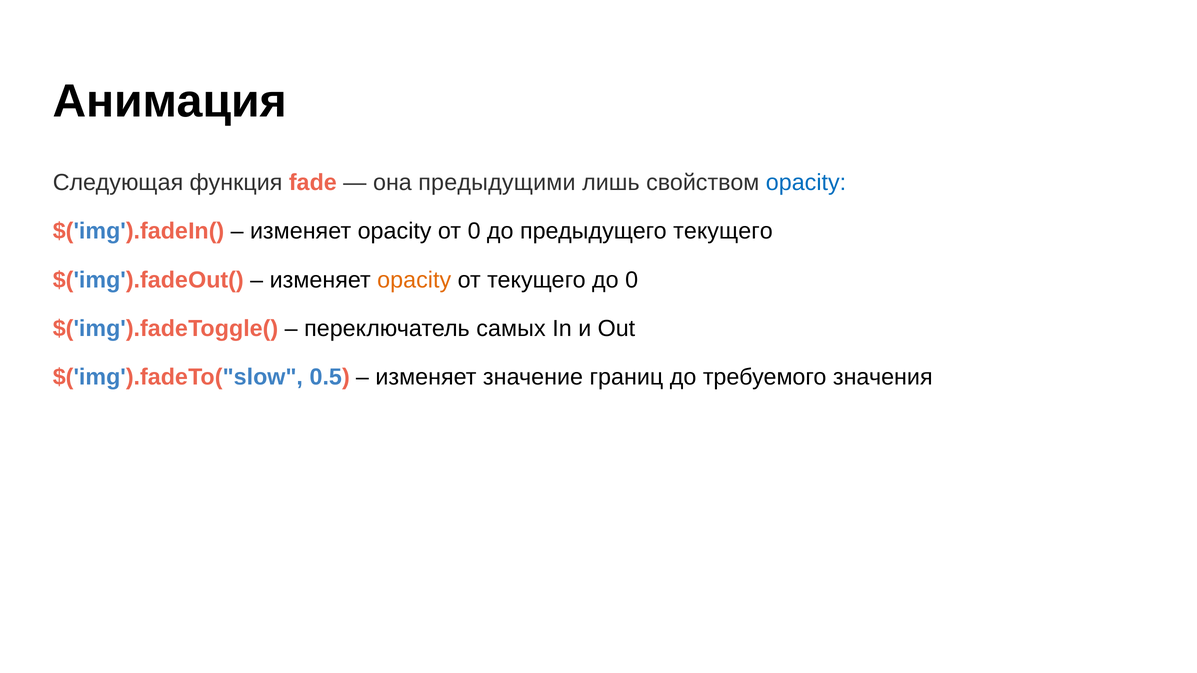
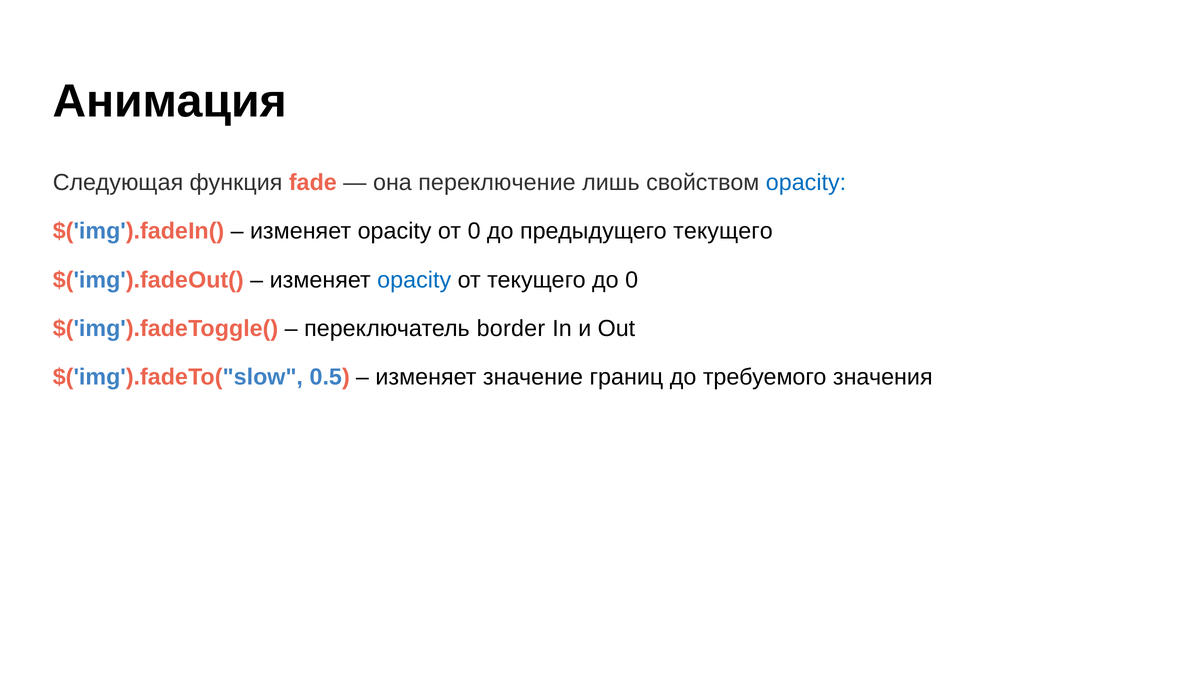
предыдущими: предыдущими -> переключение (497, 183)
opacity colour: orange -> blue (414, 280)
самых: самых -> border (511, 329)
